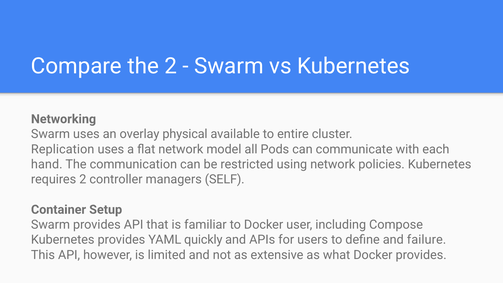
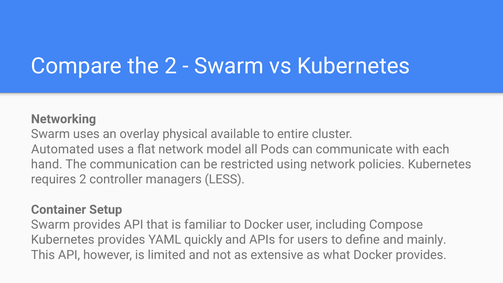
Replication: Replication -> Automated (63, 149)
SELF: SELF -> LESS (225, 179)
failure: failure -> mainly (427, 240)
